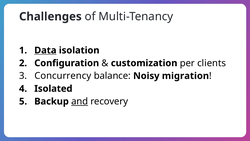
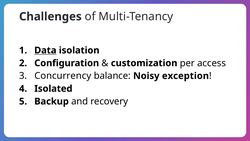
clients: clients -> access (212, 63)
migration: migration -> exception (185, 76)
and underline: present -> none (80, 101)
